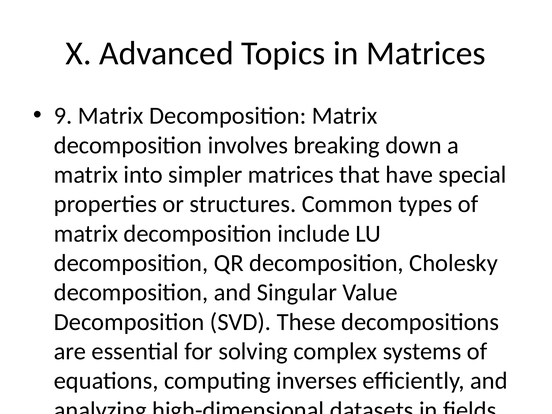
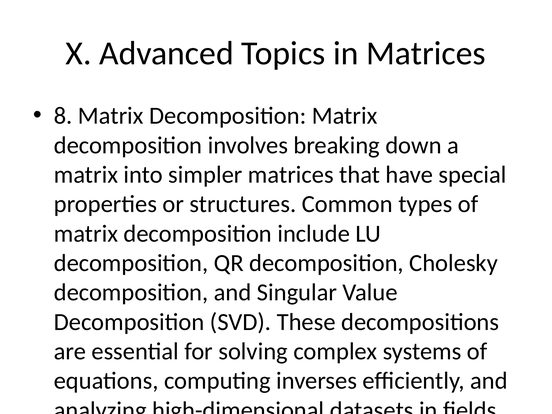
9: 9 -> 8 (63, 116)
